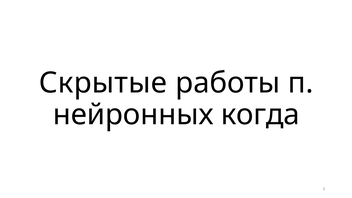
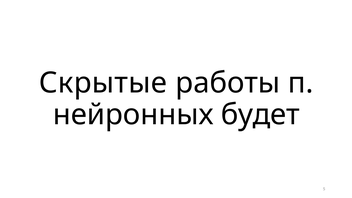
когда: когда -> будет (260, 115)
